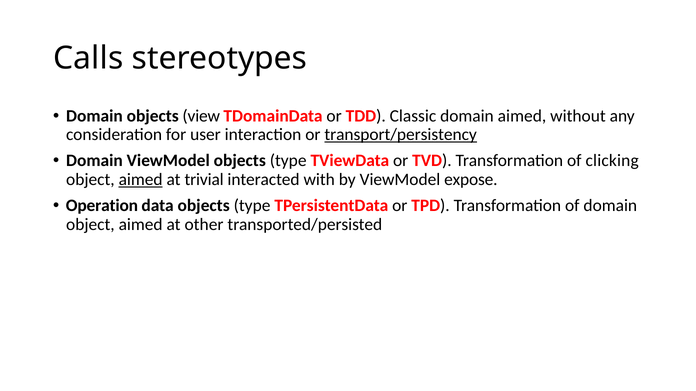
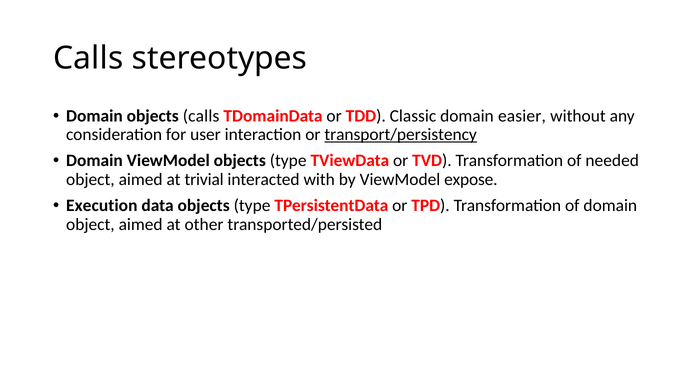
objects view: view -> calls (201, 116)
domain aimed: aimed -> easier (522, 116)
clicking: clicking -> needed (612, 161)
aimed underline: present -> none (141, 180)
Operation: Operation -> Execution (102, 206)
